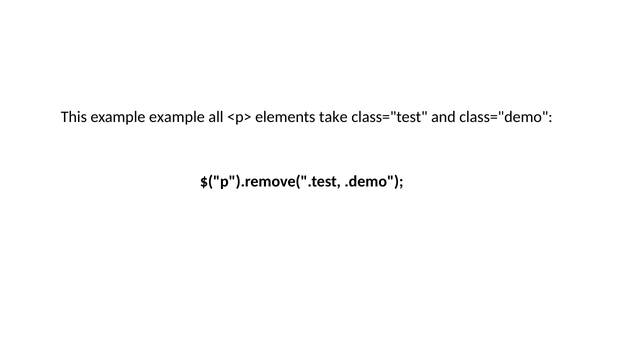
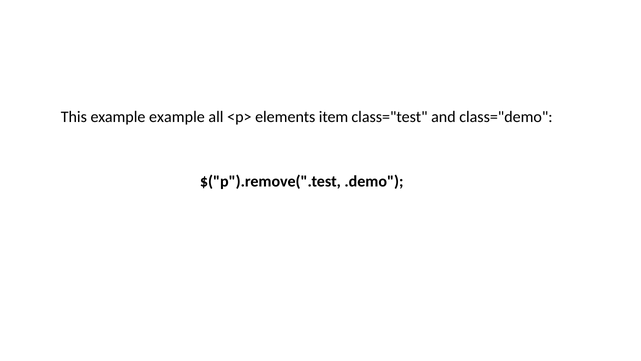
take: take -> item (334, 117)
